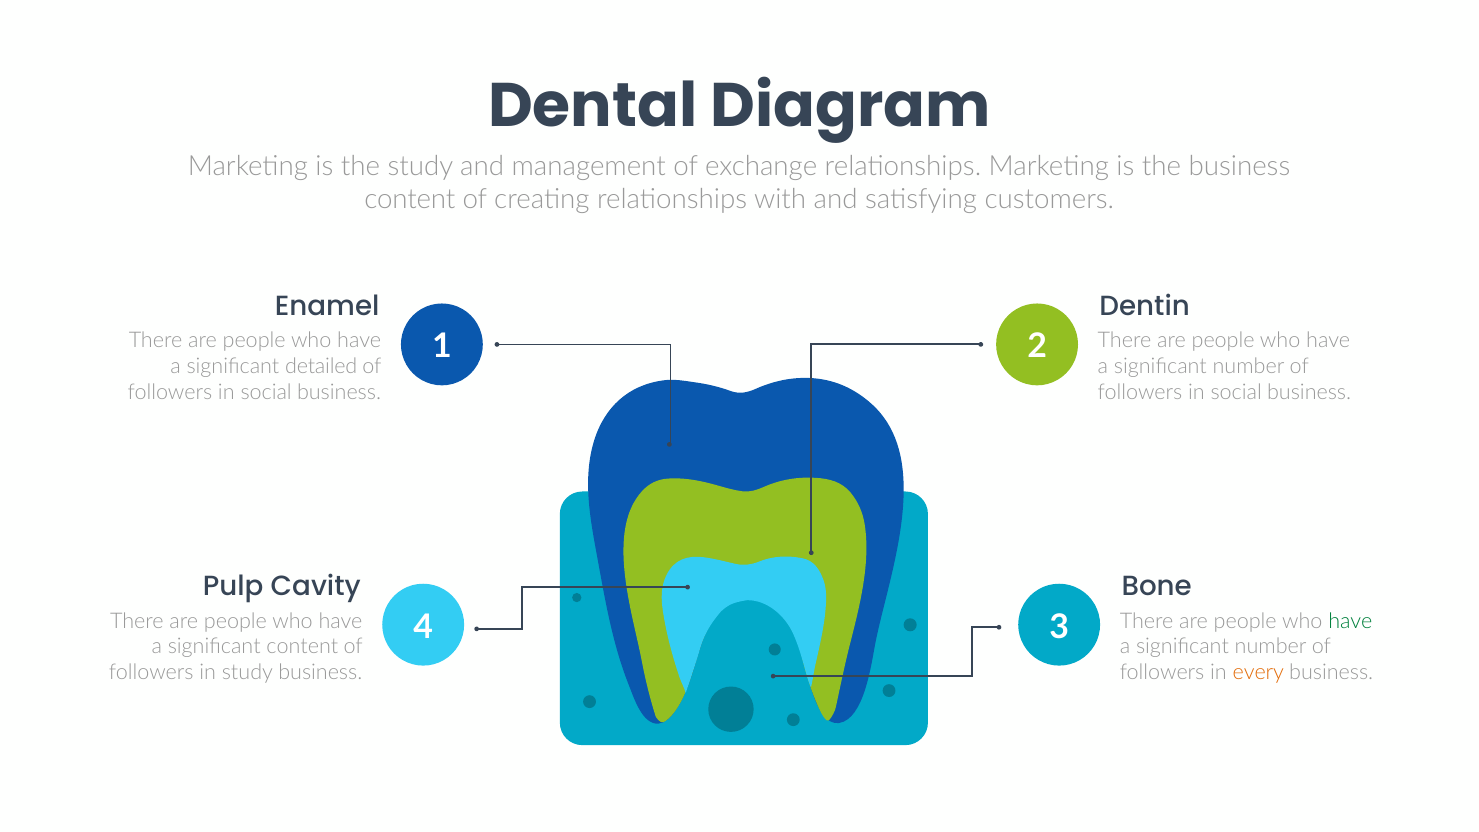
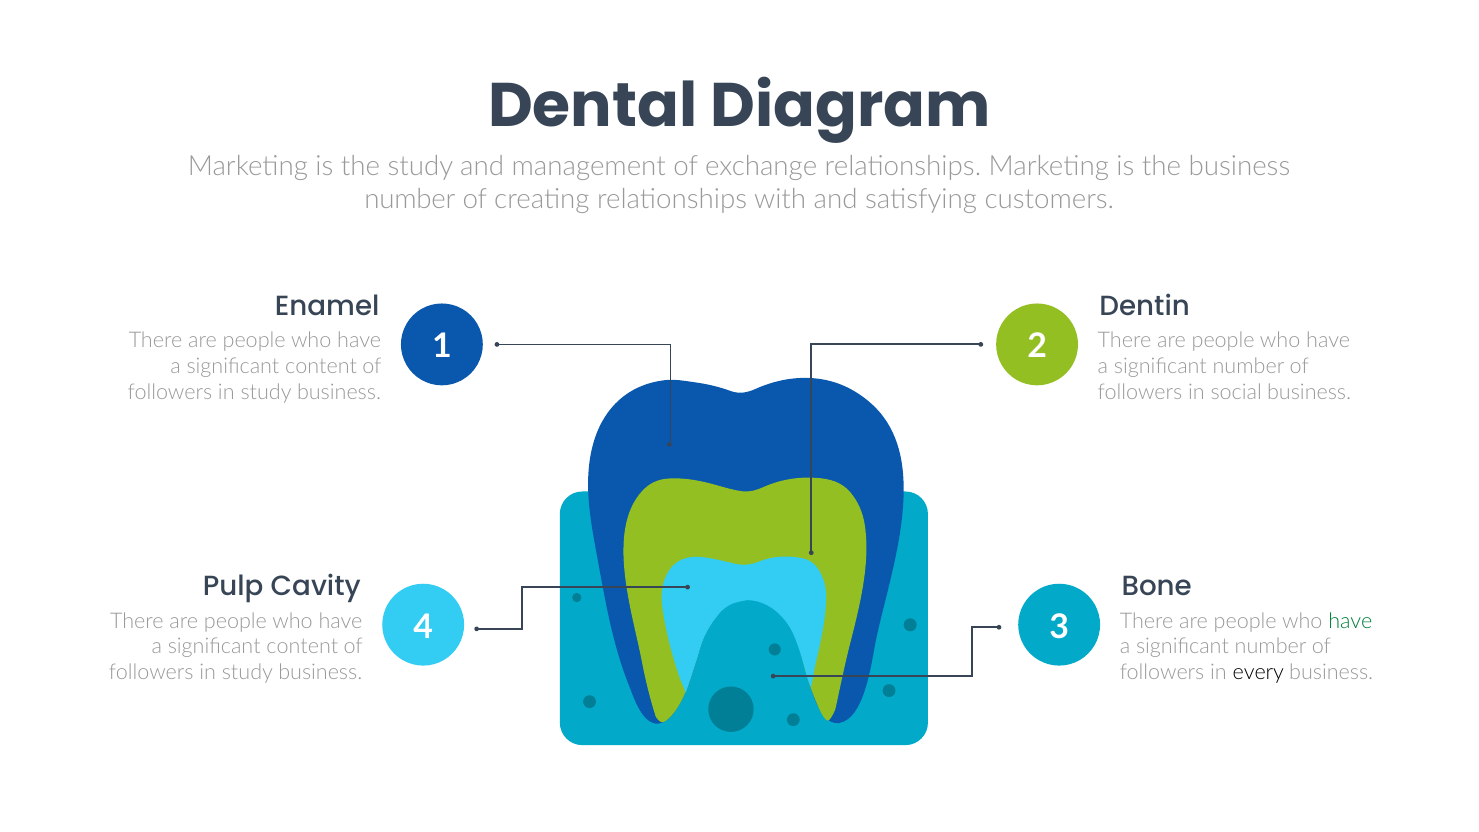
content: content -> number (410, 199)
detailed: detailed -> content (321, 367)
social: social -> study (266, 393)
every colour: orange -> black (1258, 673)
